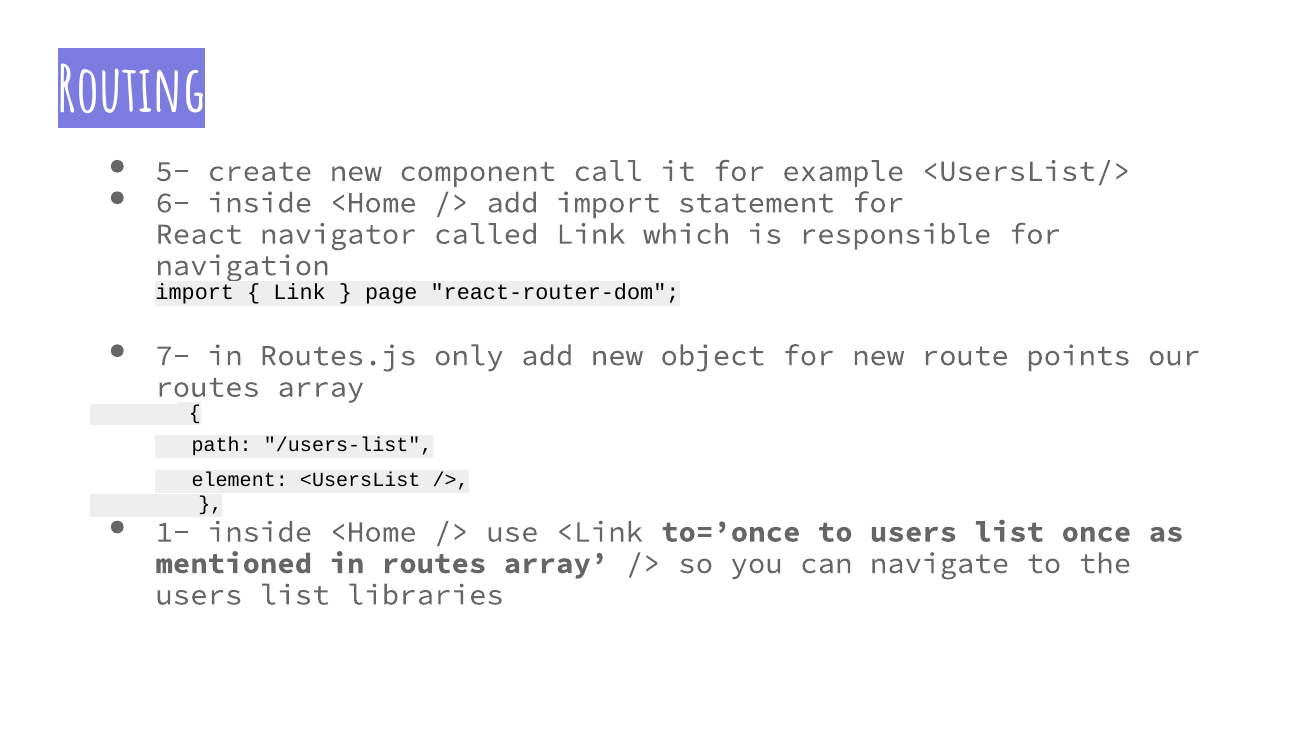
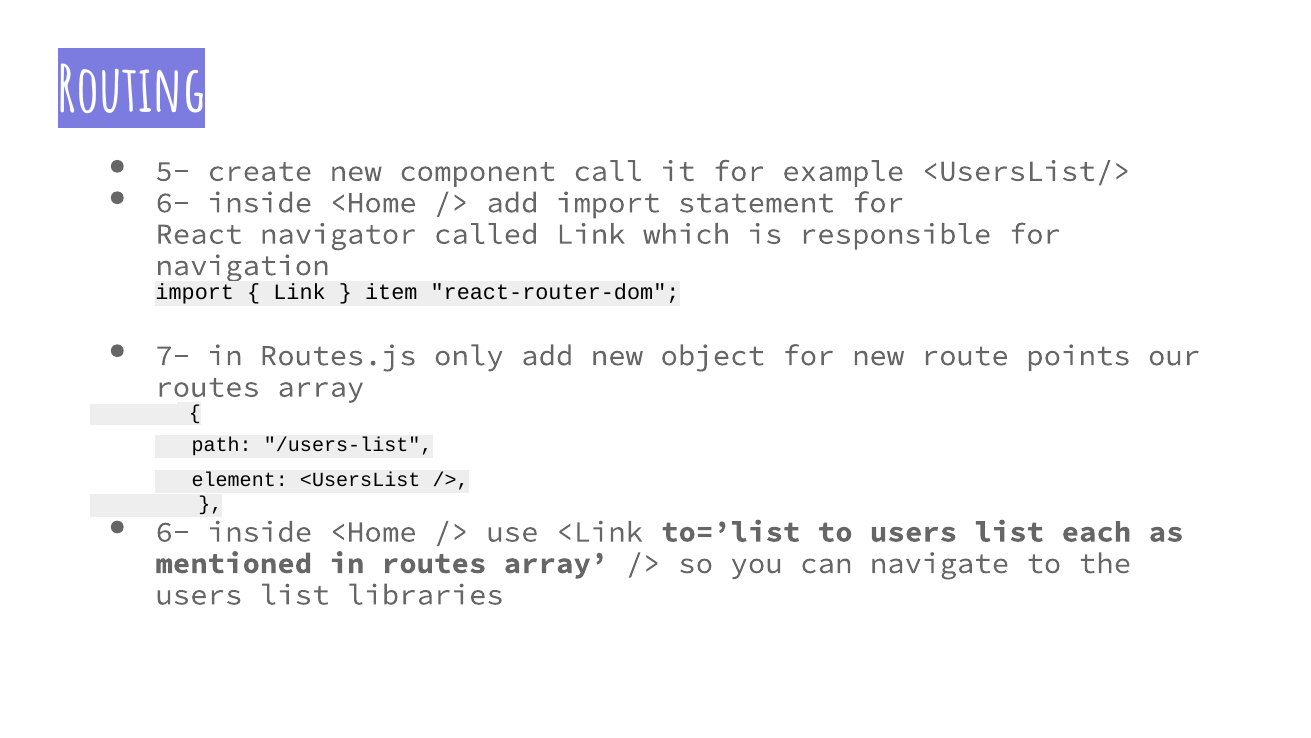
page: page -> item (391, 292)
1-: 1- -> 6- (173, 532)
to=’once: to=’once -> to=’list (731, 532)
once: once -> each (1096, 532)
